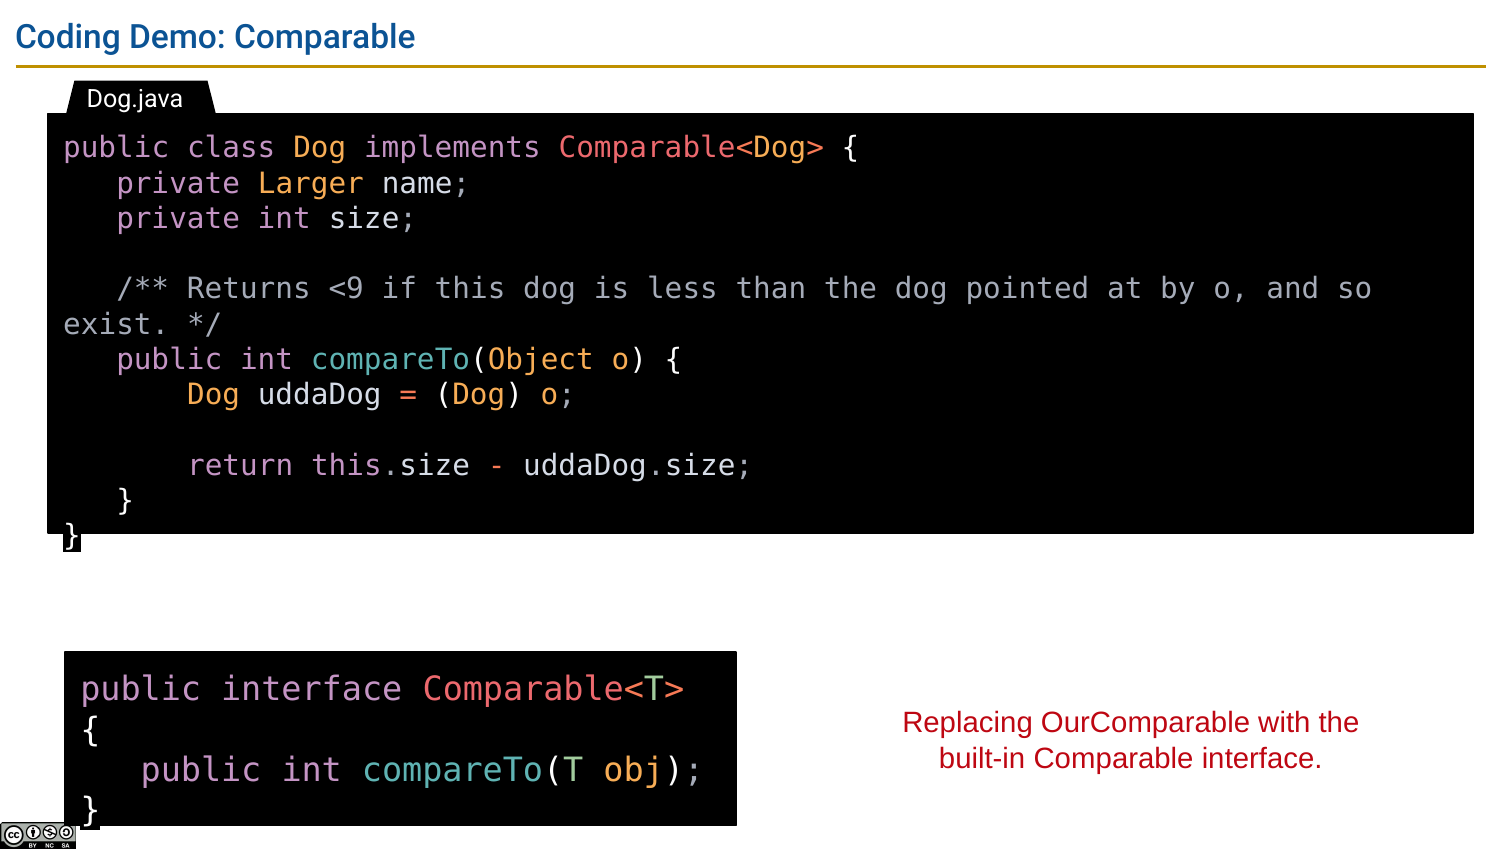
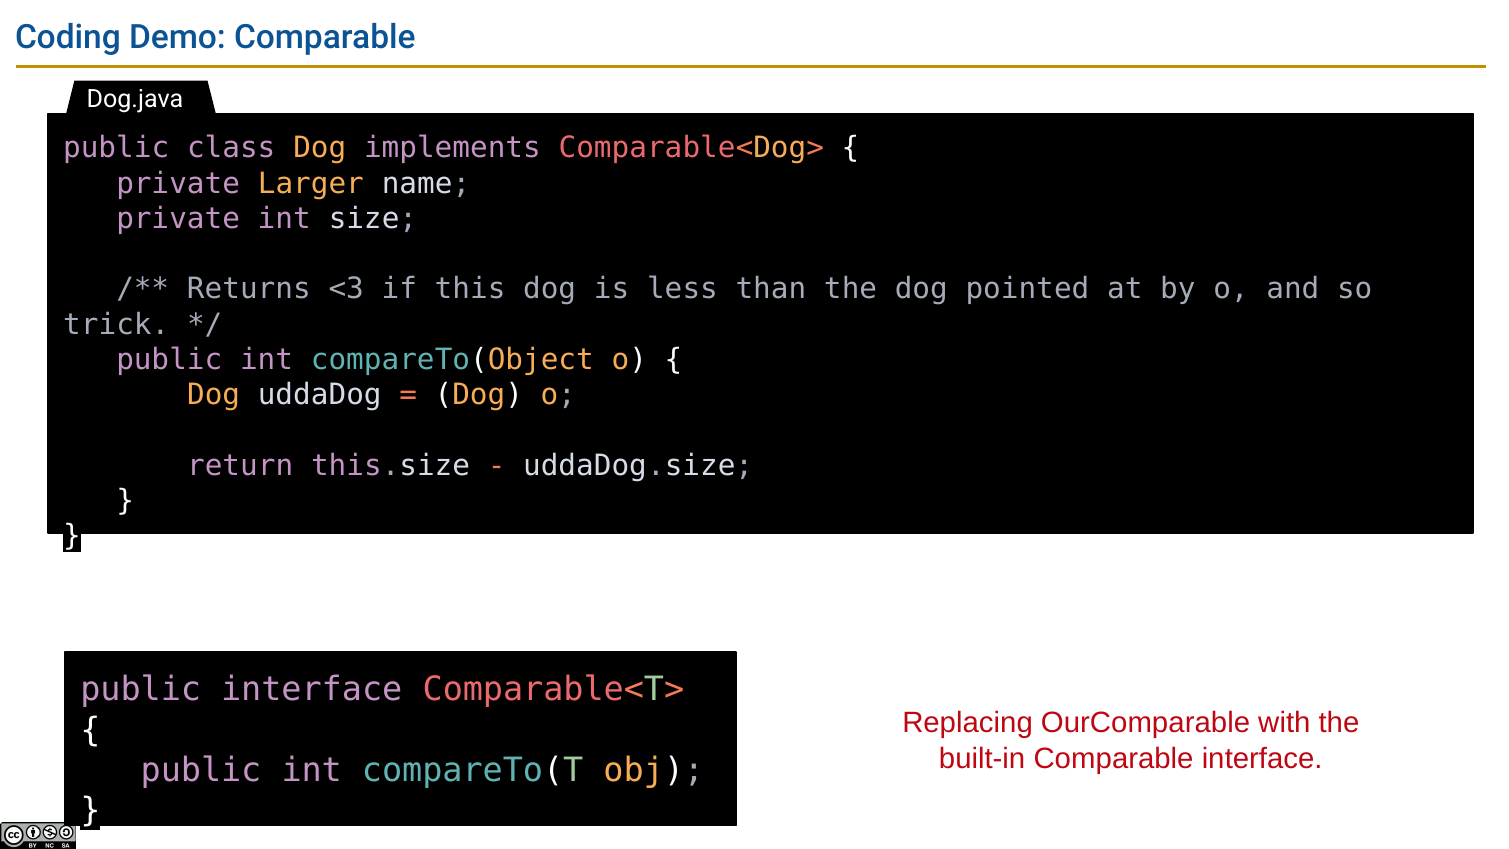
<9: <9 -> <3 (346, 289)
exist: exist -> trick (116, 324)
